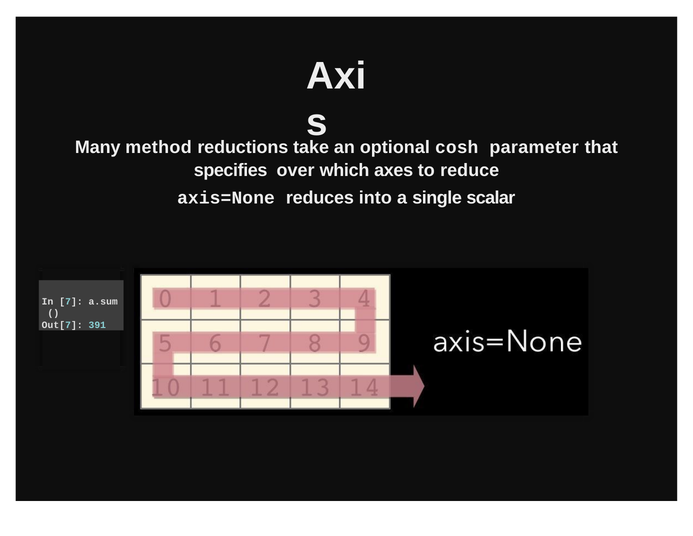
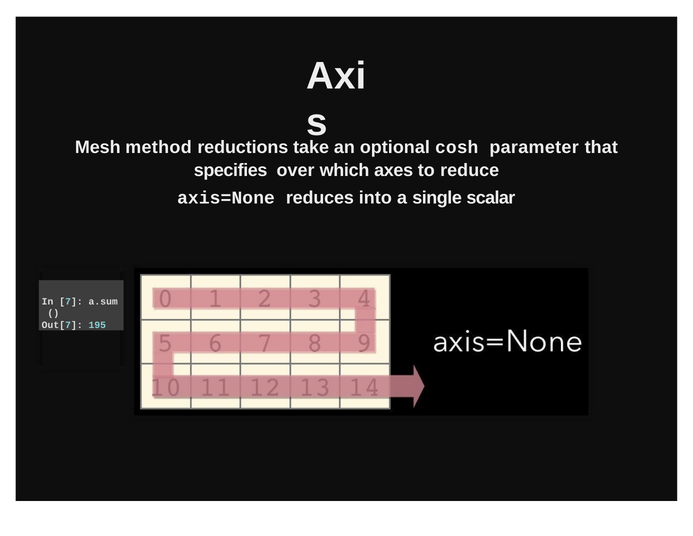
Many: Many -> Mesh (98, 147)
391: 391 -> 195 (97, 325)
